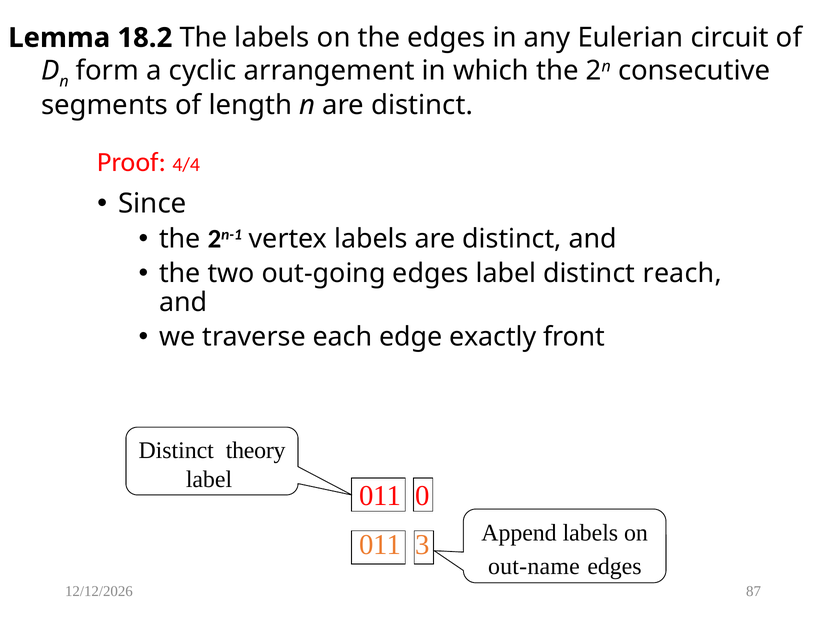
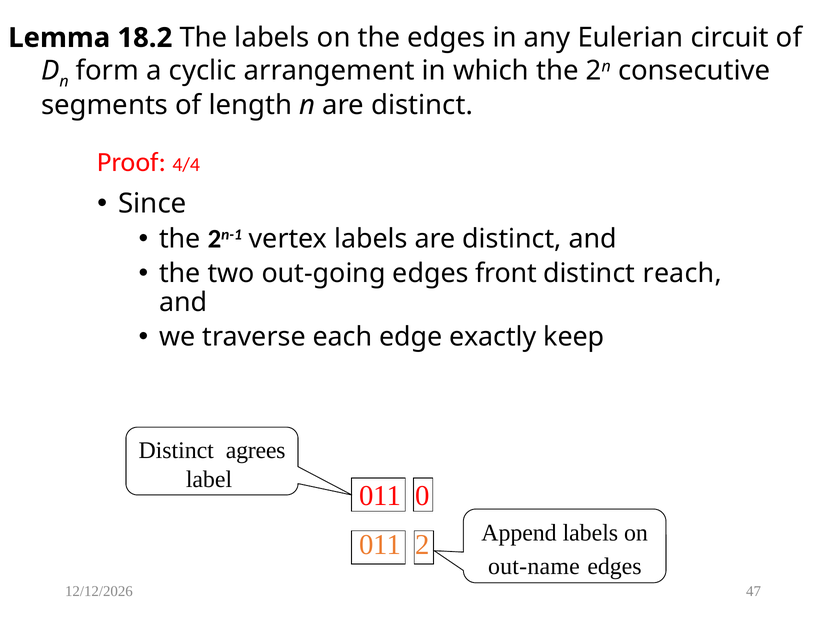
edges label: label -> front (506, 274)
front: front -> keep (574, 337)
theory: theory -> agrees (256, 451)
3: 3 -> 2 (423, 545)
87: 87 -> 47 (754, 592)
